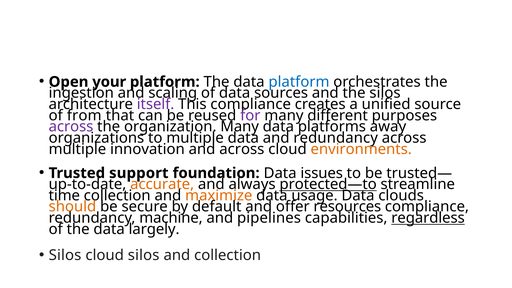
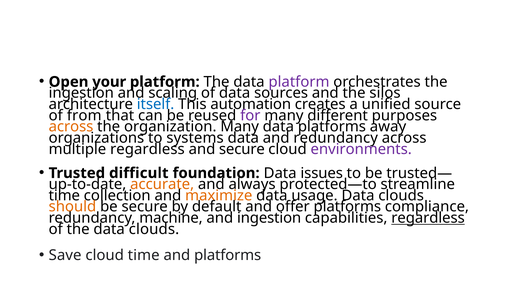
platform colour: blue -> purple (299, 82)
itself colour: purple -> blue (156, 104)
This compliance: compliance -> automation (251, 104)
across colour: purple -> orange (71, 127)
to multiple: multiple -> systems (195, 138)
multiple innovation: innovation -> regardless (147, 149)
and across: across -> secure (242, 149)
environments colour: orange -> purple (361, 149)
support: support -> difficult (139, 173)
protected—to underline: present -> none (328, 184)
offer resources: resources -> platforms (347, 207)
and pipelines: pipelines -> ingestion (269, 218)
the data largely: largely -> clouds (154, 229)
Silos: Silos -> Save (65, 255)
cloud silos: silos -> time (144, 255)
and collection: collection -> platforms (228, 255)
